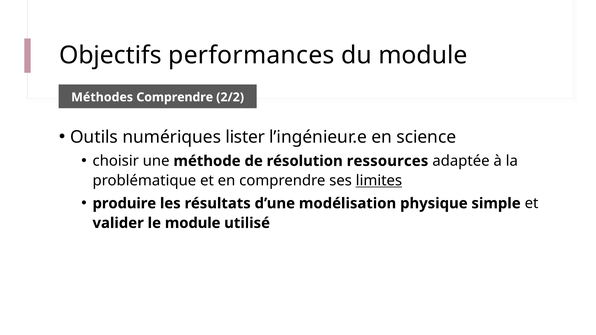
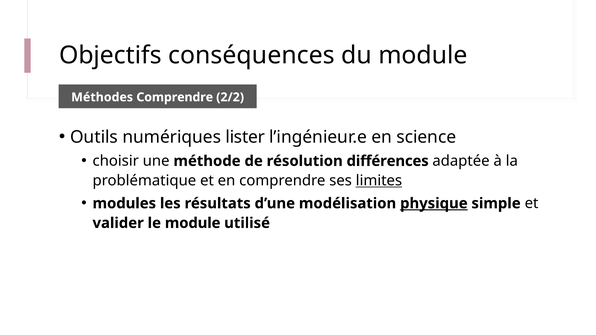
performances: performances -> conséquences (251, 55)
ressources: ressources -> différences (388, 161)
produire: produire -> modules (124, 204)
physique underline: none -> present (434, 204)
